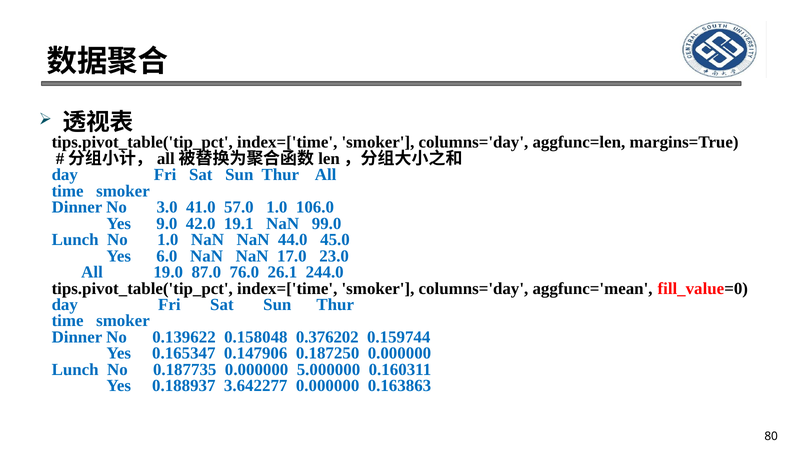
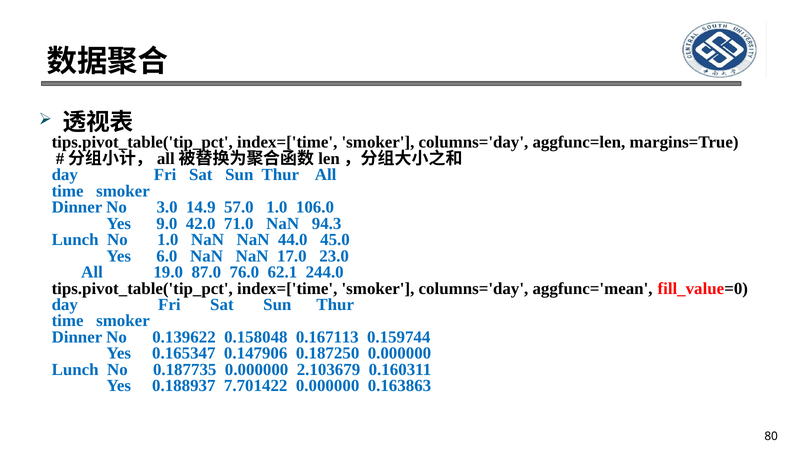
41.0: 41.0 -> 14.9 (201, 207)
19.1: 19.1 -> 71.0 (239, 224)
99.0: 99.0 -> 94.3 (327, 224)
26.1: 26.1 -> 62.1 (282, 272)
0.376202: 0.376202 -> 0.167113 (327, 337)
5.000000: 5.000000 -> 2.103679 (329, 370)
3.642277: 3.642277 -> 7.701422 (256, 386)
